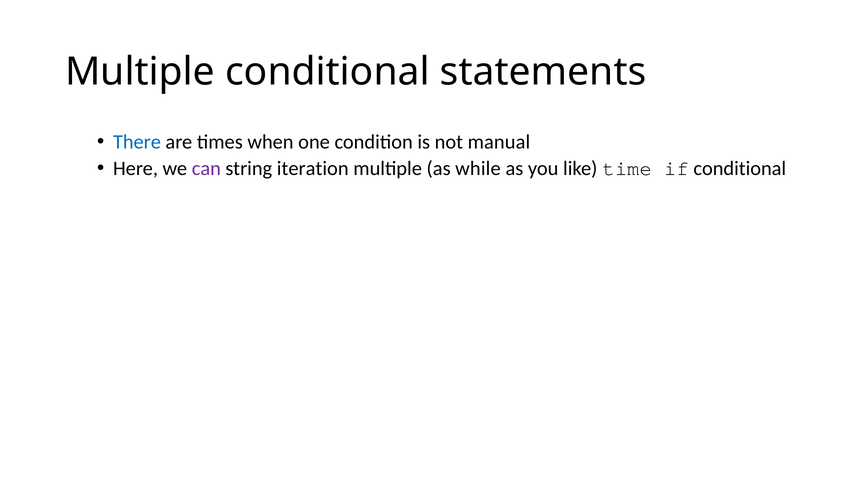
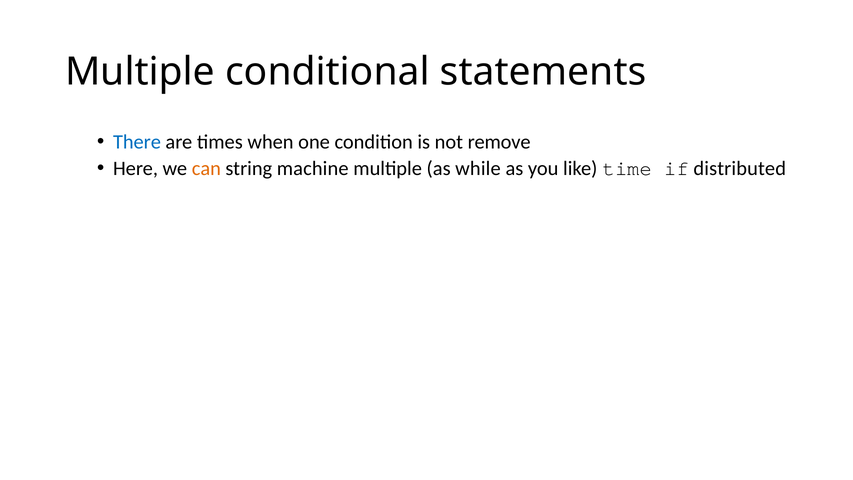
manual: manual -> remove (499, 142)
can colour: purple -> orange (206, 168)
iteration: iteration -> machine (313, 168)
if conditional: conditional -> distributed (740, 168)
